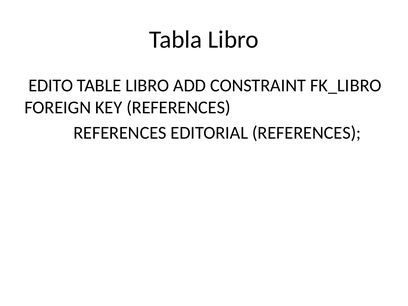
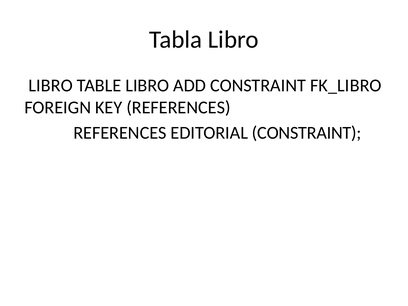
EDITO: EDITO -> LIBRO (51, 86)
EDITORIAL REFERENCES: REFERENCES -> CONSTRAINT (307, 133)
